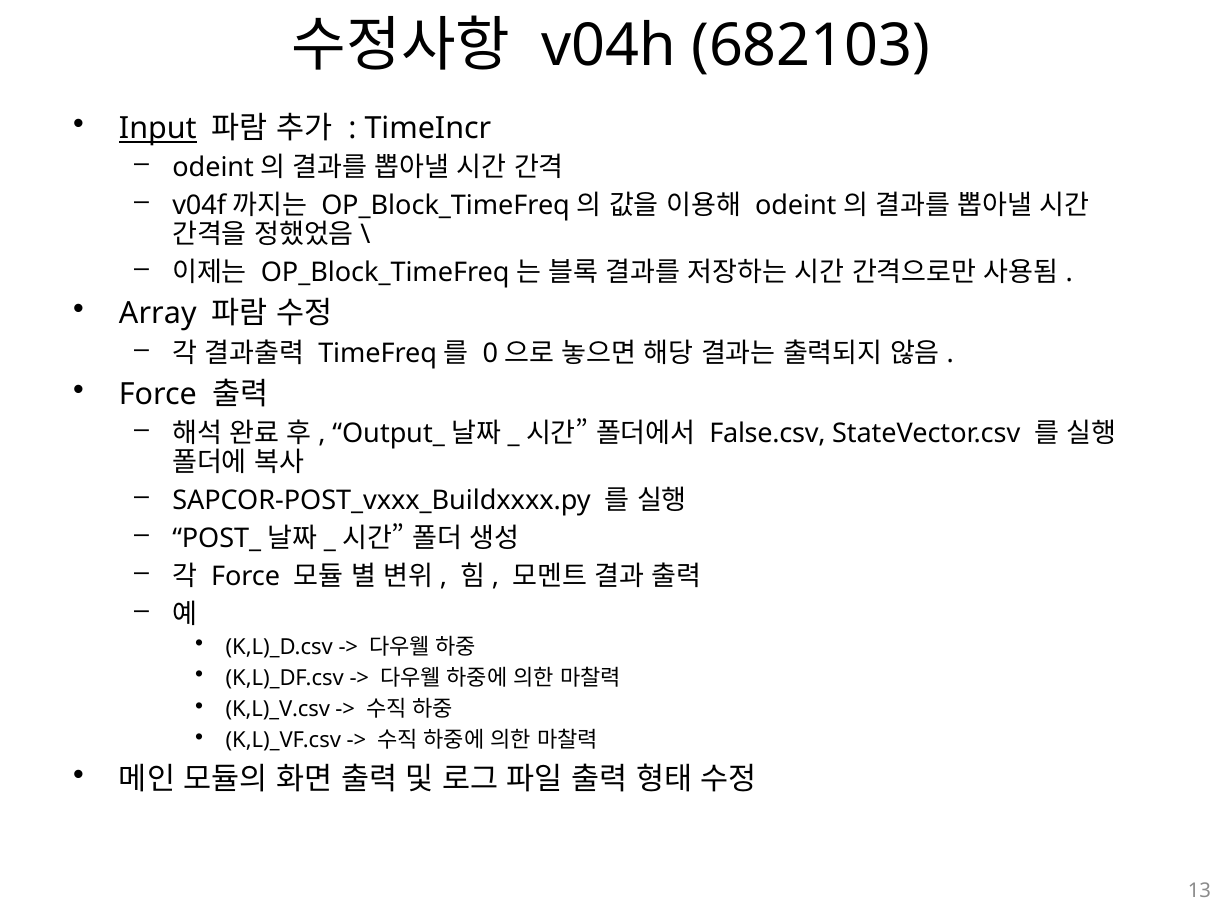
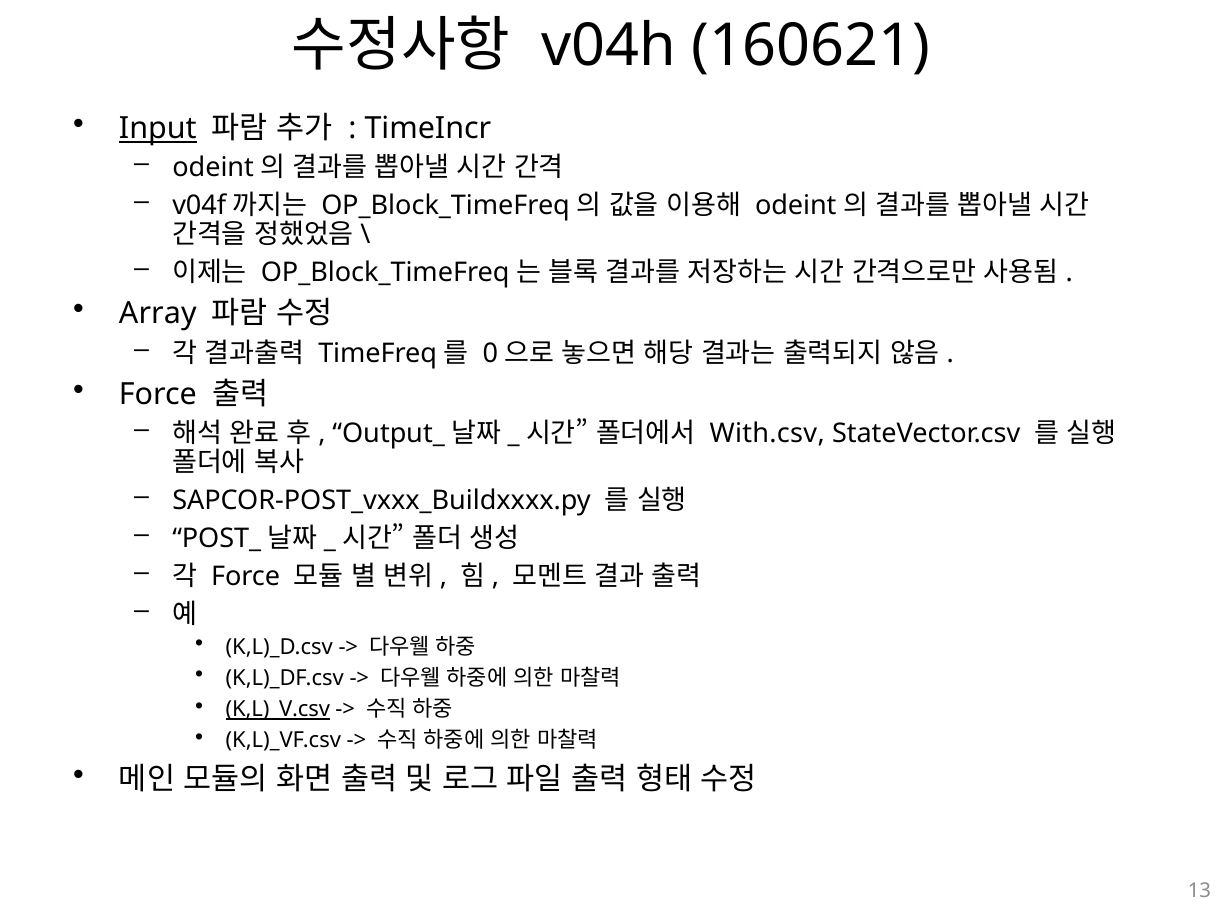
682103: 682103 -> 160621 (811, 46)
False.csv: False.csv -> With.csv (767, 434)
K,L)_V.csv underline: none -> present (278, 709)
